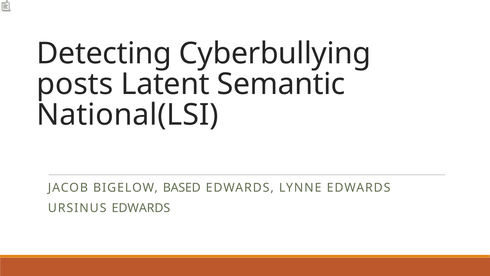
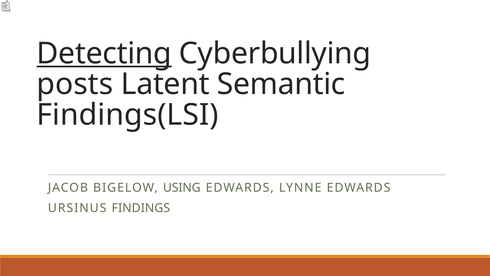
Detecting underline: none -> present (104, 53)
National(LSI: National(LSI -> Findings(LSI (128, 115)
BASED: BASED -> USING (182, 187)
URSINUS EDWARDS: EDWARDS -> FINDINGS (141, 208)
